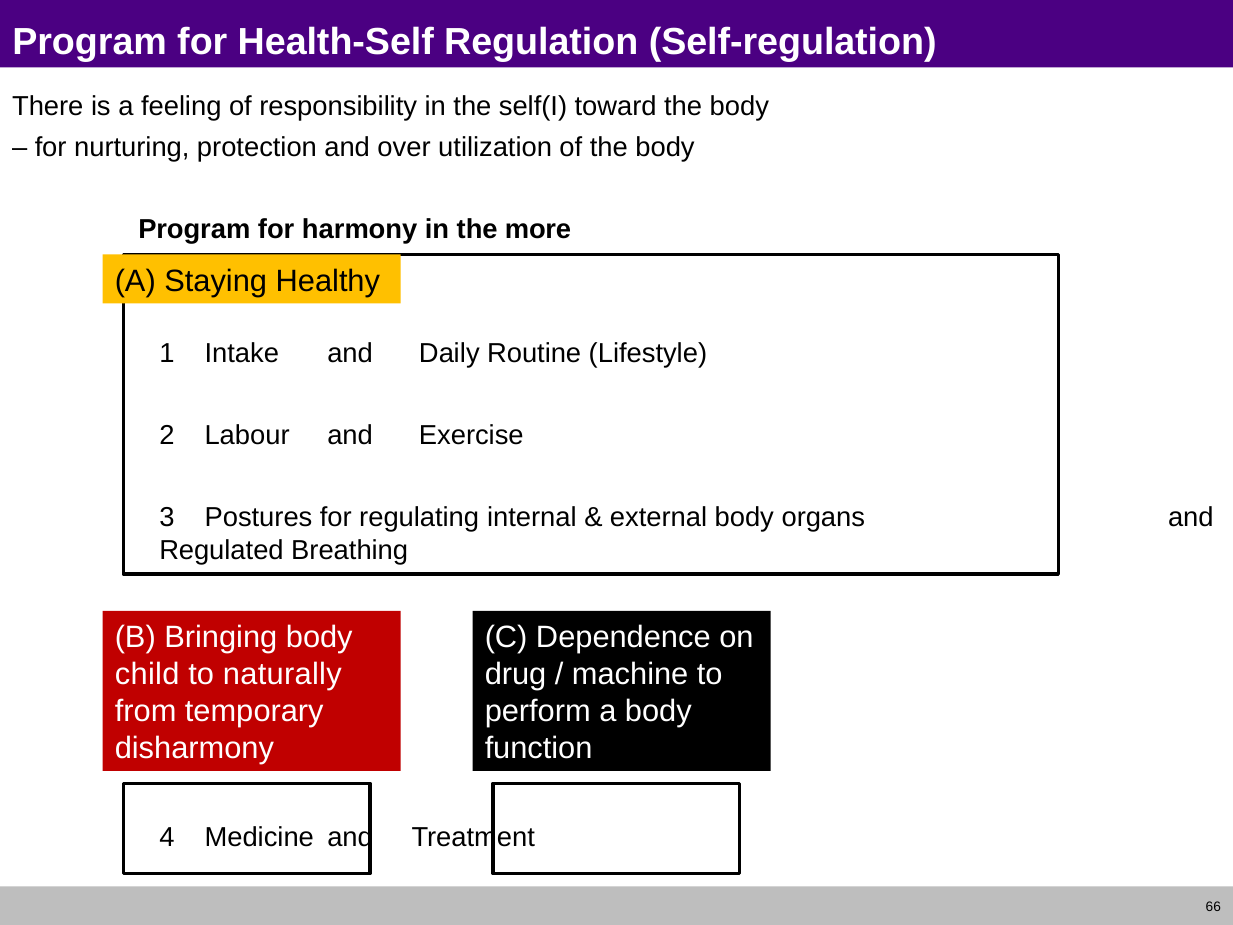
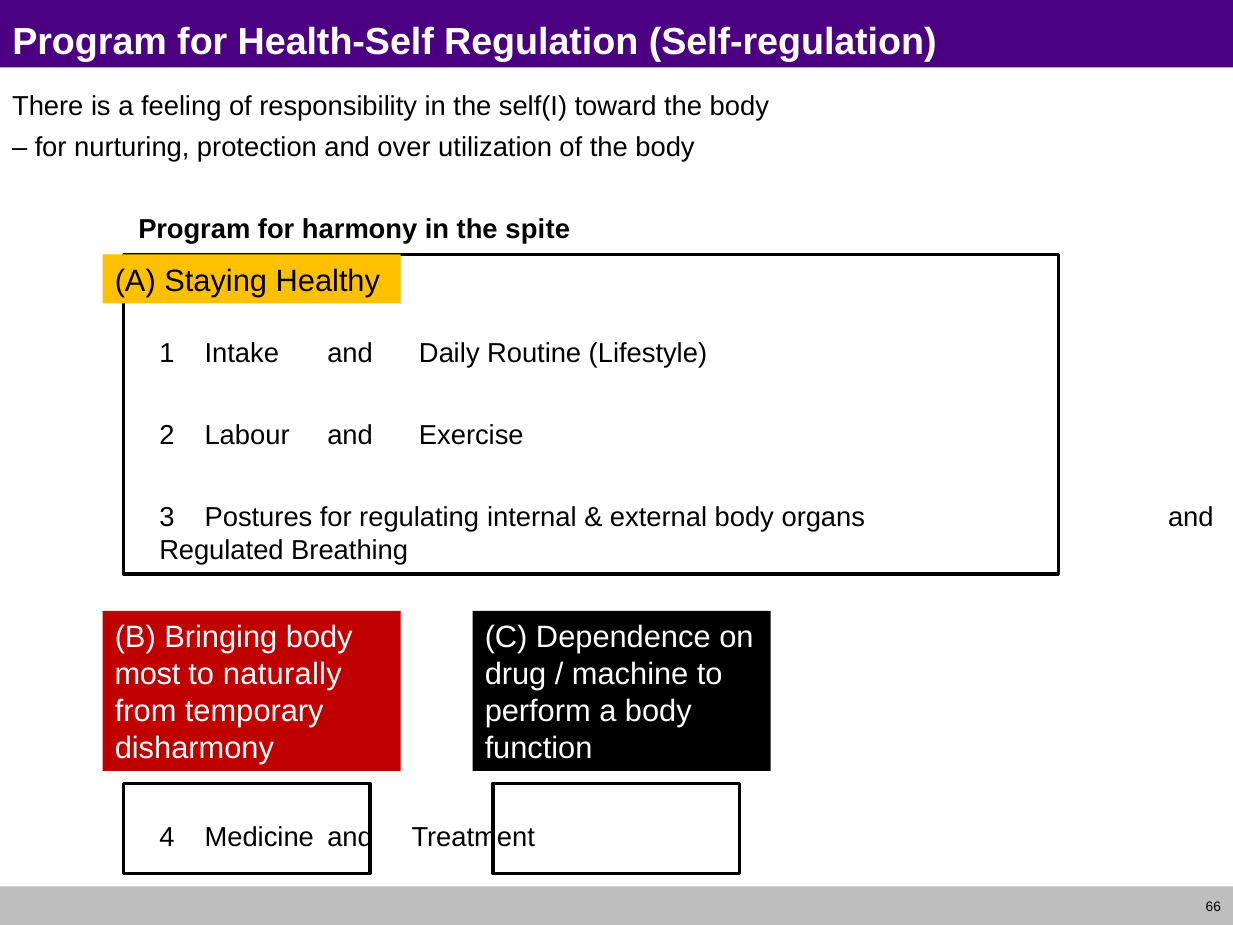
more: more -> spite (538, 230)
child: child -> most (147, 674)
